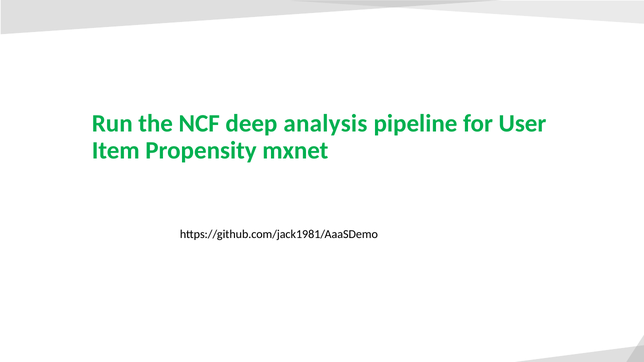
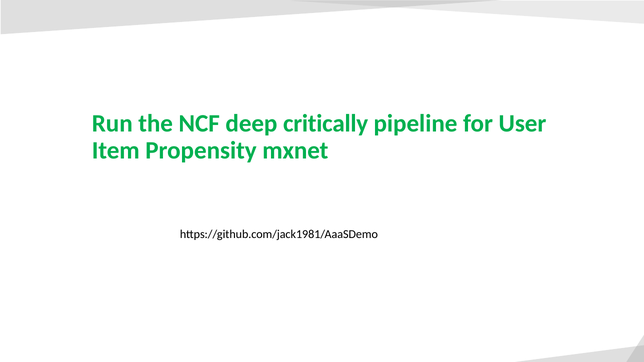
analysis: analysis -> critically (326, 124)
